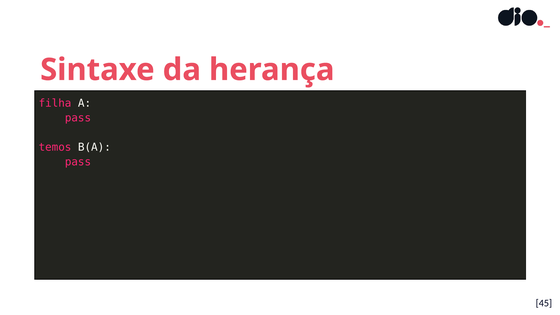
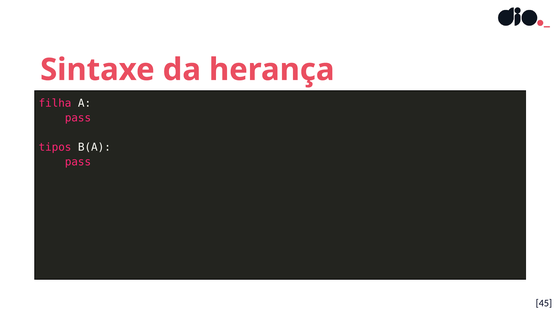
temos: temos -> tipos (55, 147)
